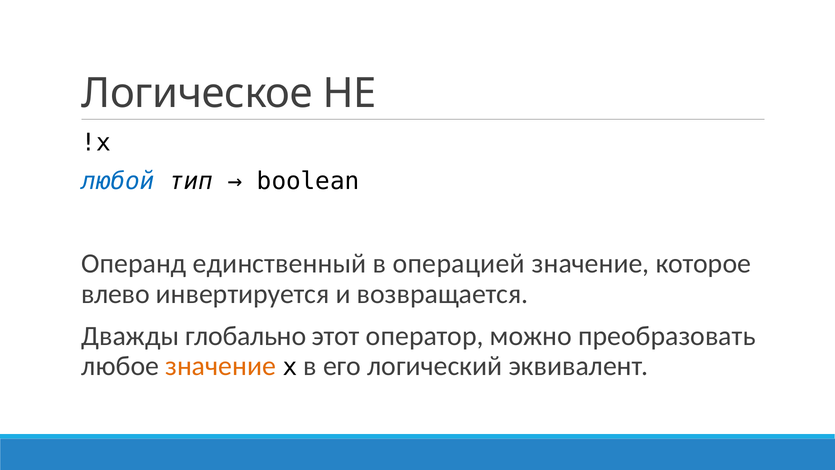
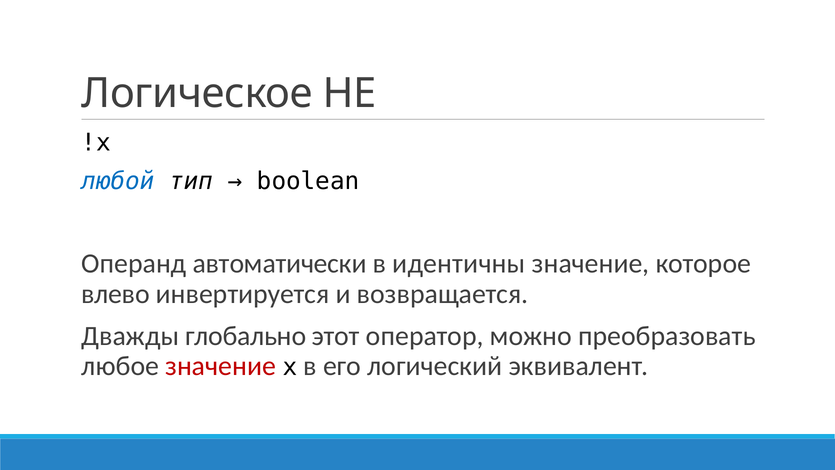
единственный: единственный -> автоматически (280, 264)
операцией: операцией -> идентичны (459, 264)
значение colour: orange -> red (221, 366)
